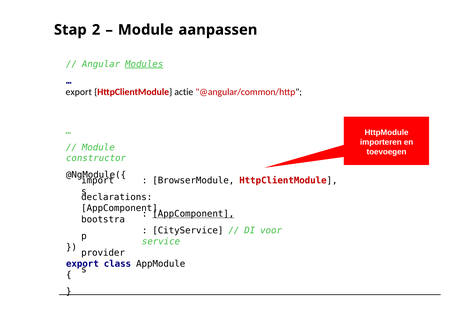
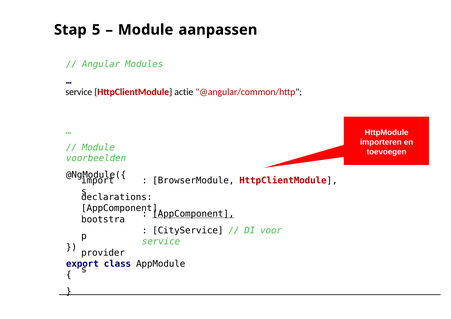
2: 2 -> 5 (96, 30)
Modules underline: present -> none (144, 64)
export: export -> service (79, 92)
constructor: constructor -> voorbeelden (96, 158)
